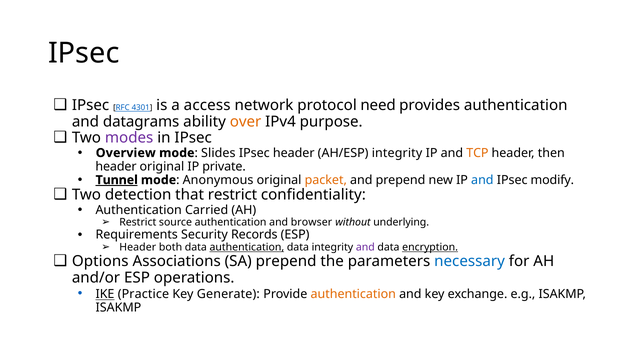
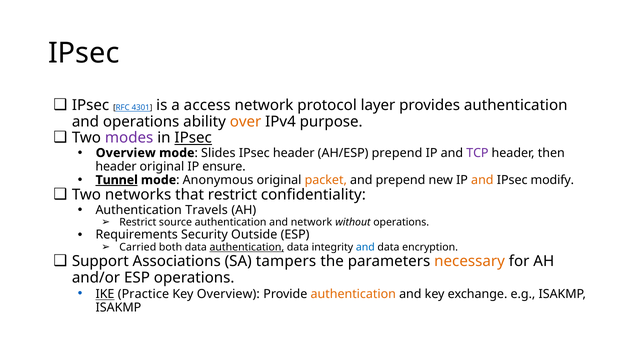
need: need -> layer (378, 105)
and datagrams: datagrams -> operations (141, 121)
IPsec underline: none -> present (193, 138)
AH/ESP integrity: integrity -> prepend (397, 153)
TCP colour: orange -> purple (477, 153)
private: private -> ensure (224, 166)
and colour: blue -> orange (482, 180)
detection: detection -> networks (138, 195)
Carried: Carried -> Travels (207, 210)
and browser: browser -> network (312, 222)
without underlying: underlying -> operations (401, 222)
Records: Records -> Outside (254, 234)
Header: Header -> Carried (138, 247)
and colour: purple -> blue (365, 247)
encryption underline: present -> none (430, 247)
Options: Options -> Support (100, 261)
SA prepend: prepend -> tampers (286, 261)
necessary colour: blue -> orange (470, 261)
Key Generate: Generate -> Overview (228, 293)
